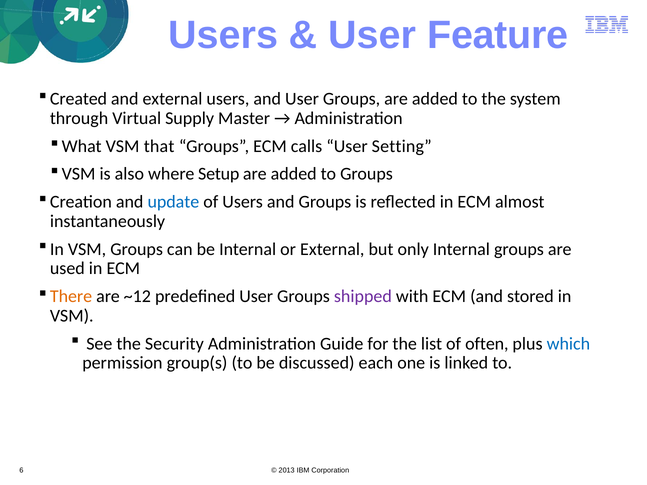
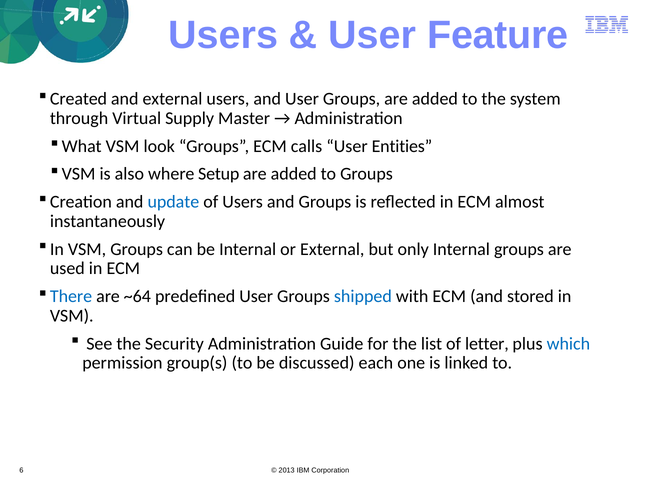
that: that -> look (159, 146)
Setting: Setting -> Entities (402, 146)
There colour: orange -> blue (71, 296)
~12: ~12 -> ~64 (137, 296)
shipped colour: purple -> blue (363, 296)
often: often -> letter (487, 344)
